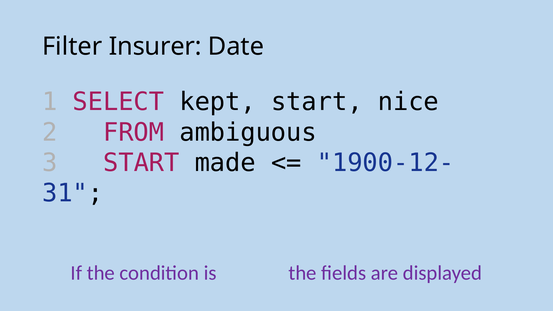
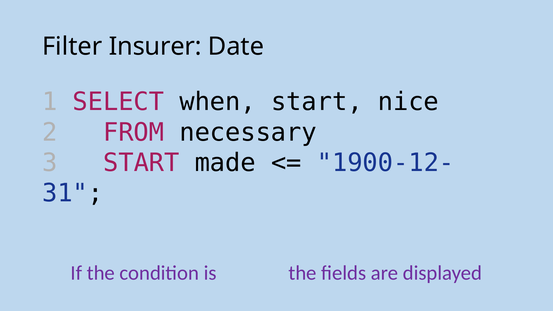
kept: kept -> when (218, 102)
ambiguous: ambiguous -> necessary (248, 132)
